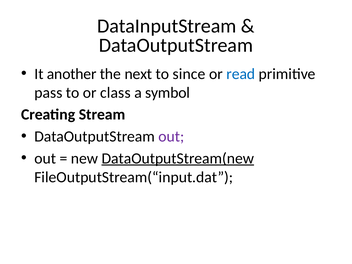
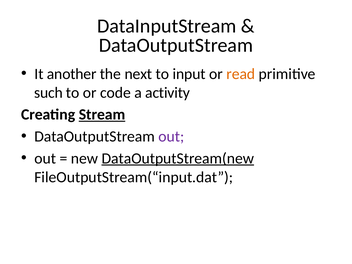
since: since -> input (189, 74)
read colour: blue -> orange (241, 74)
pass: pass -> such (48, 93)
class: class -> code (115, 93)
symbol: symbol -> activity (168, 93)
Stream underline: none -> present (102, 115)
